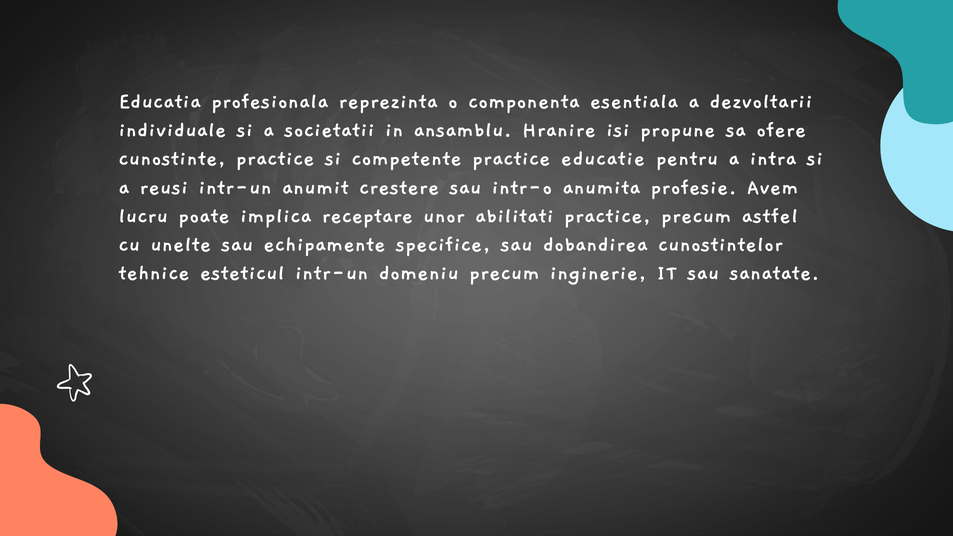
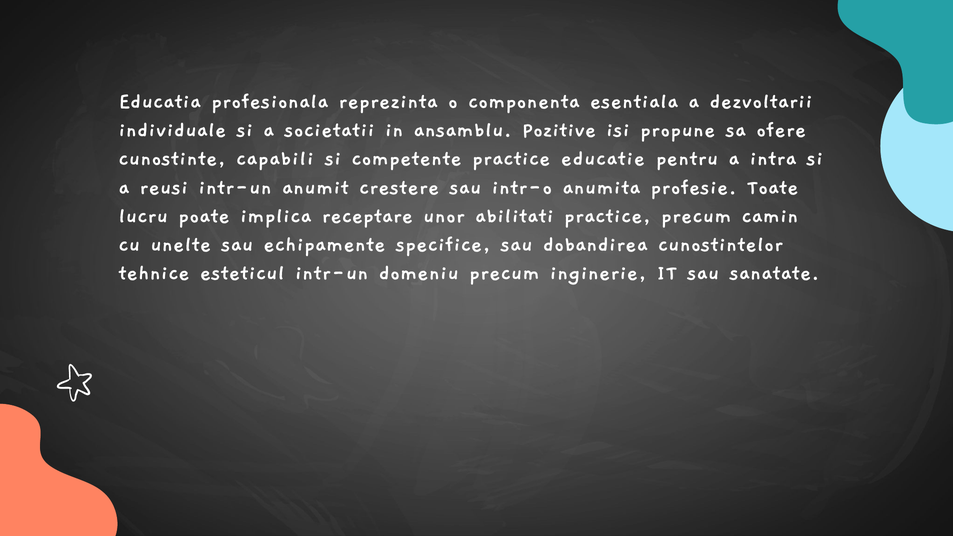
Hranire: Hranire -> Pozitive (559, 129)
cunostinte practice: practice -> capabili (275, 158)
Avem: Avem -> Toate (773, 186)
astfel: astfel -> camin (770, 215)
